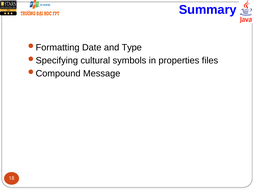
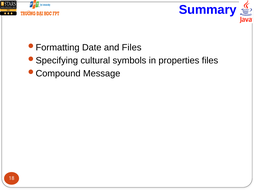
and Type: Type -> Files (132, 48)
